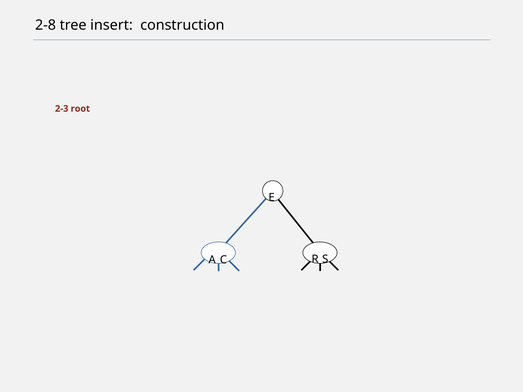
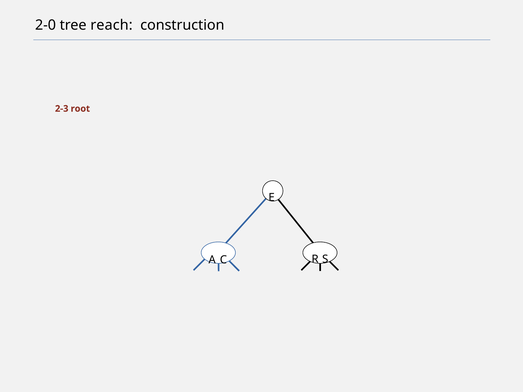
2-8: 2-8 -> 2-0 (46, 25)
insert: insert -> reach (111, 25)
